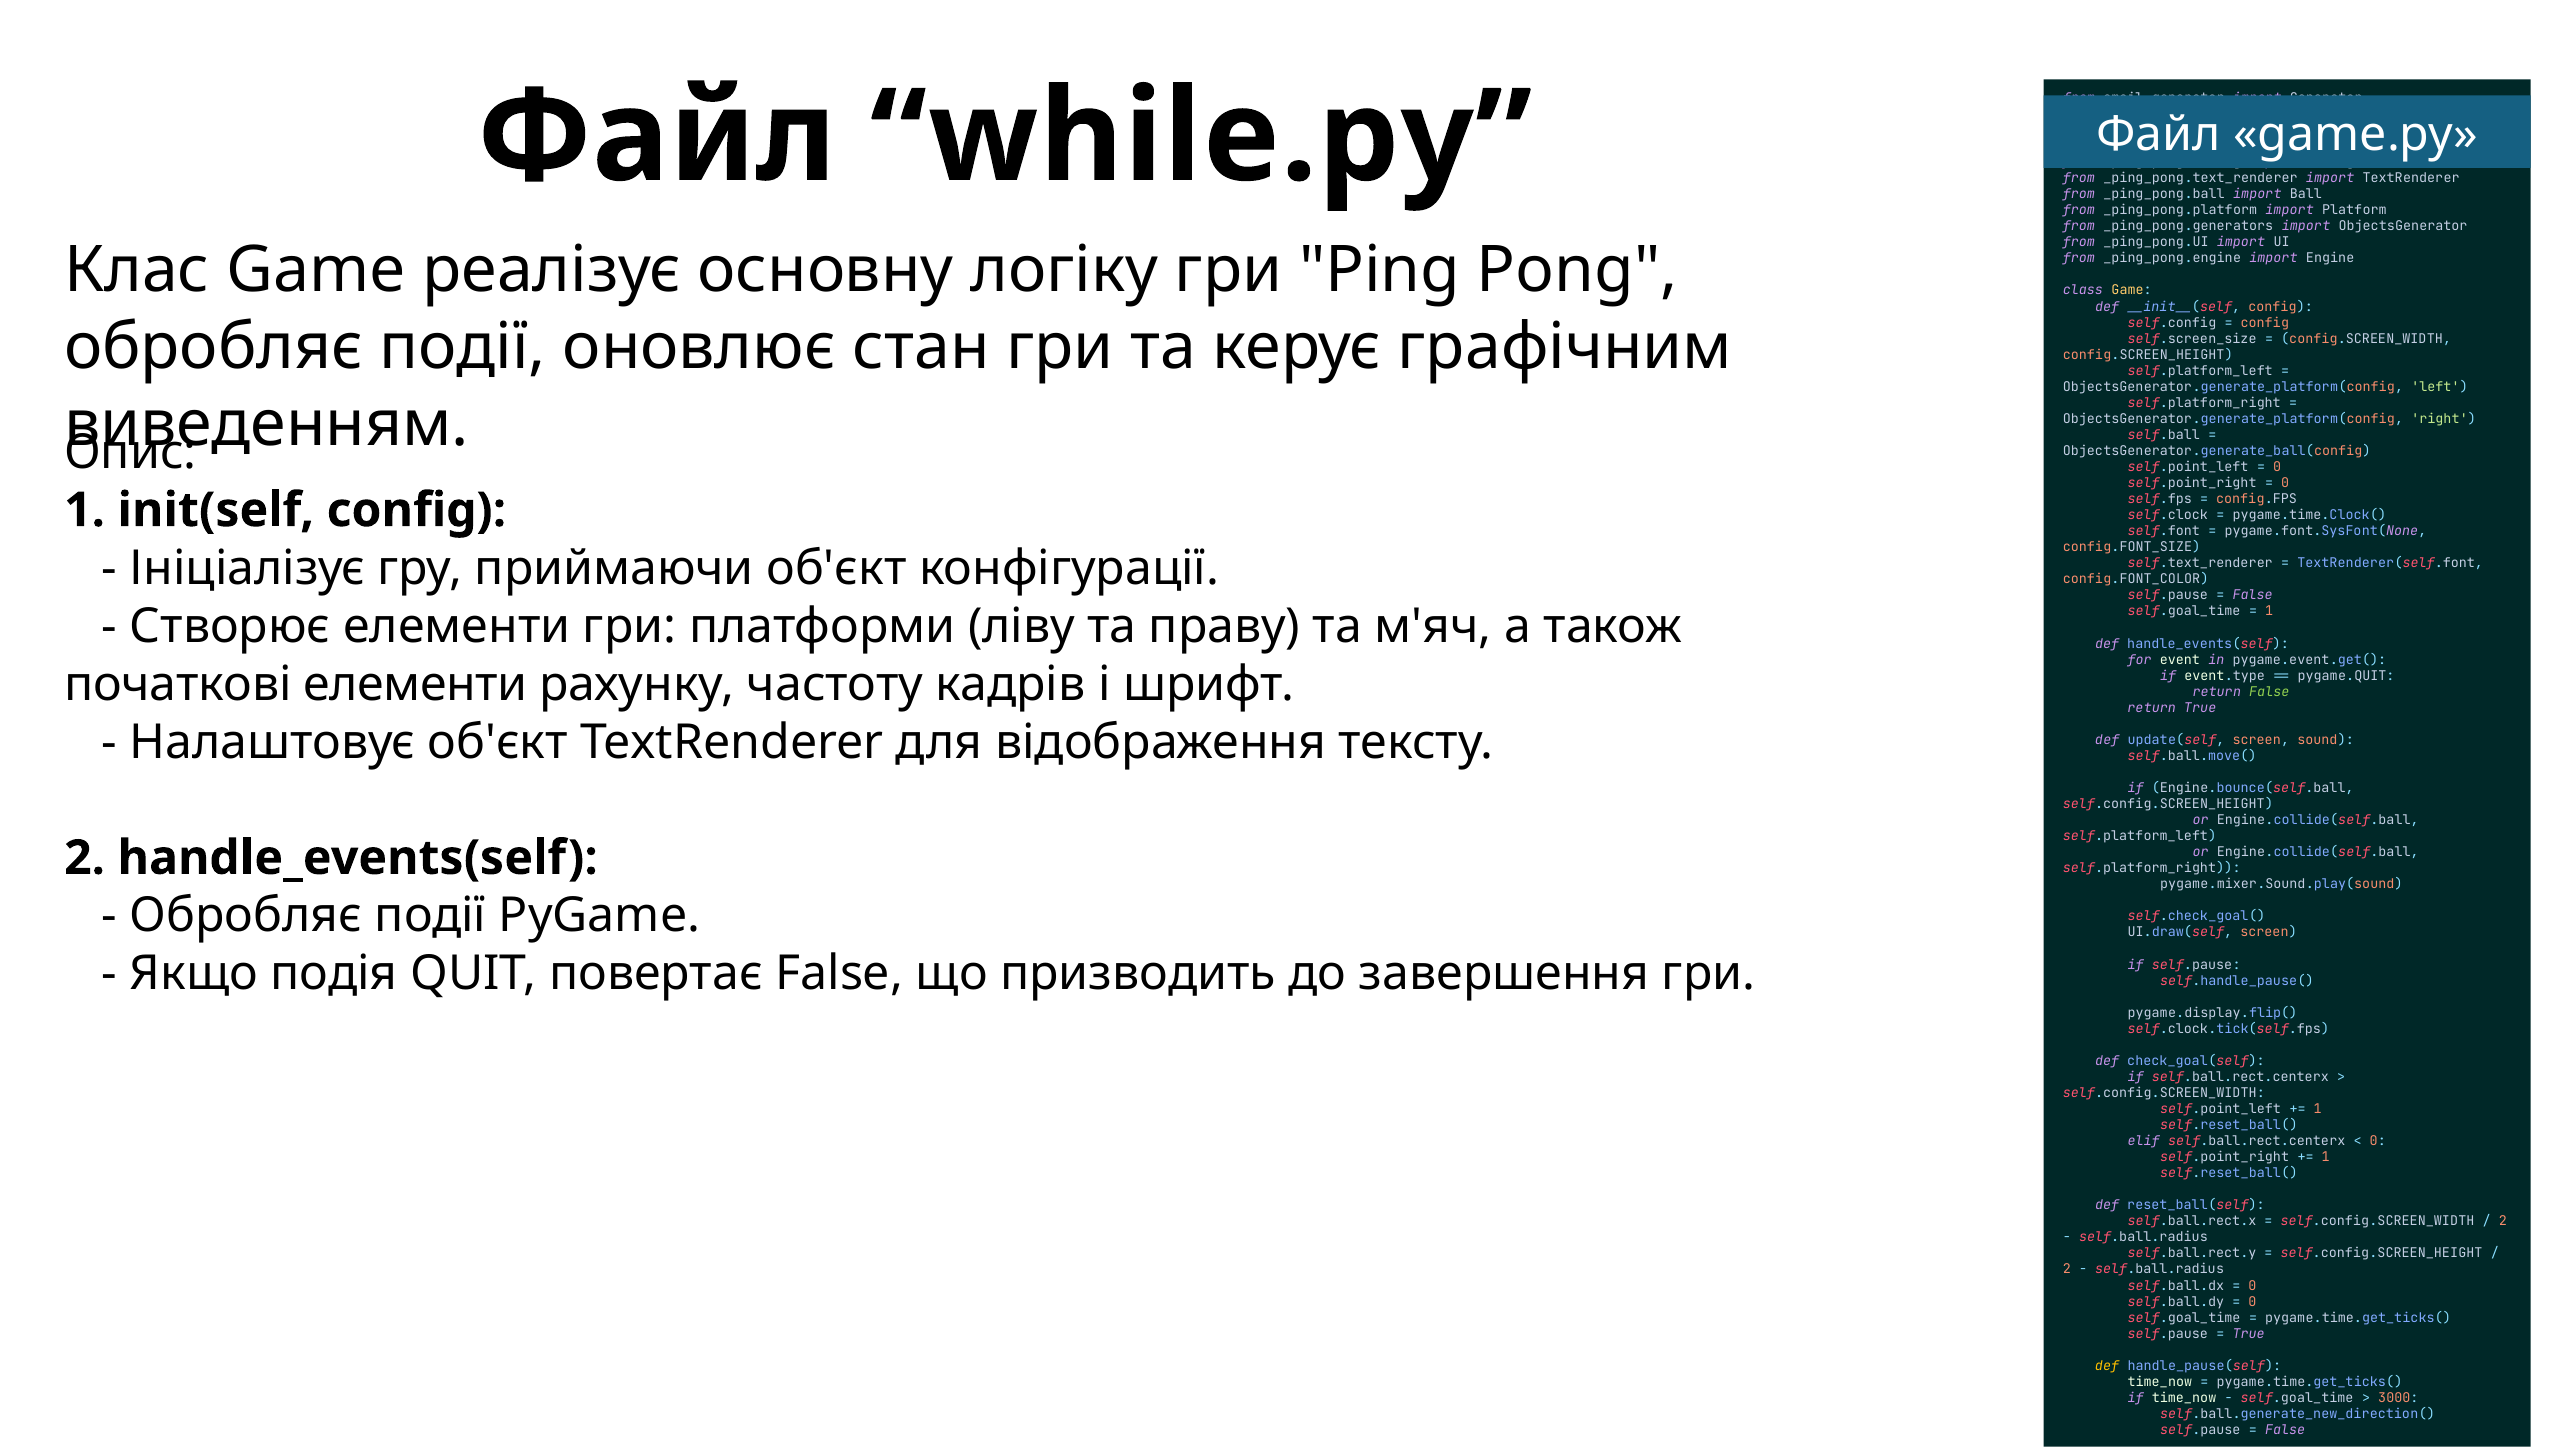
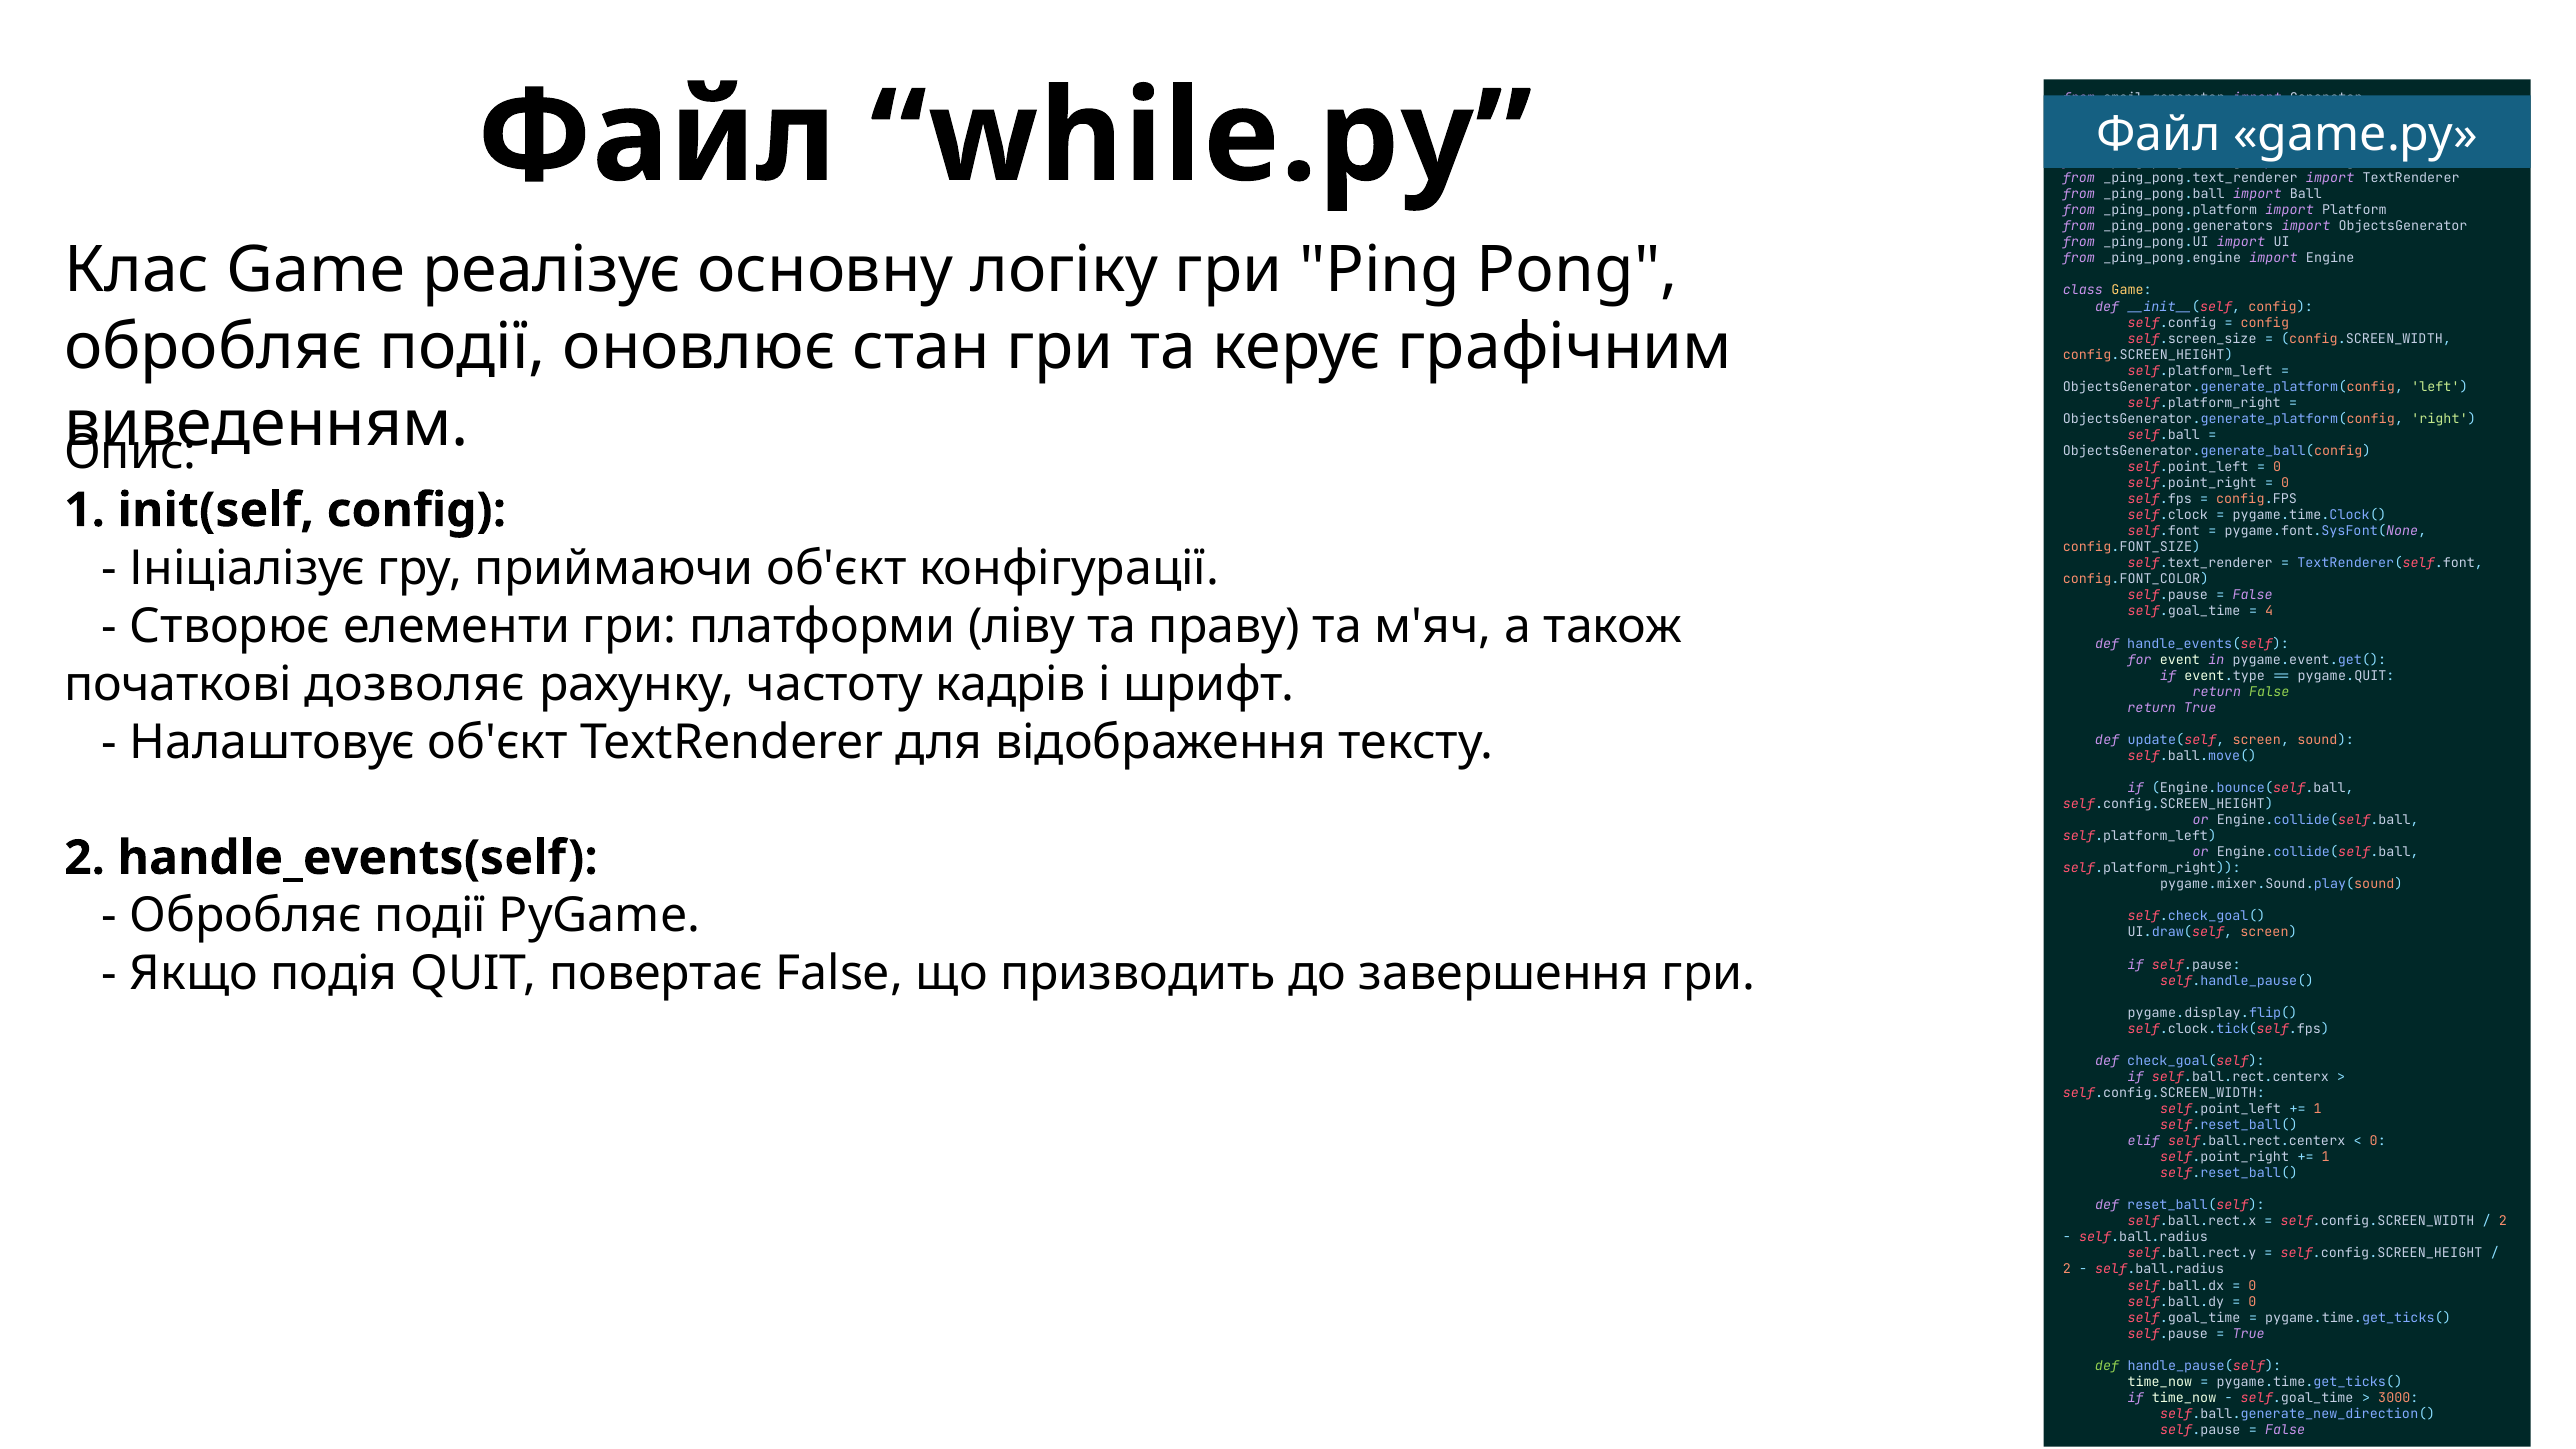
1: 1 -> 4 (2269, 612)
початкові елементи: елементи -> дозволяє (415, 684)
def colour: yellow -> light green (2107, 1366)
